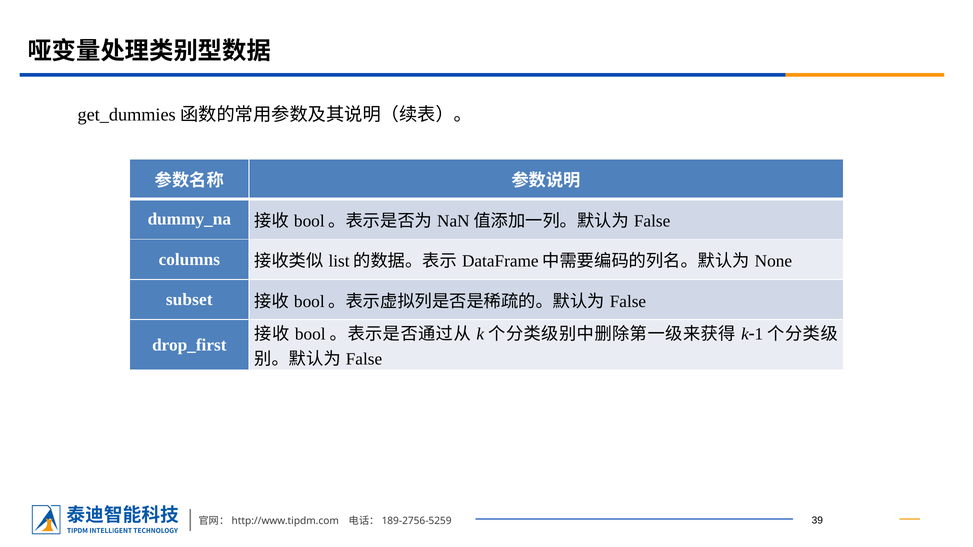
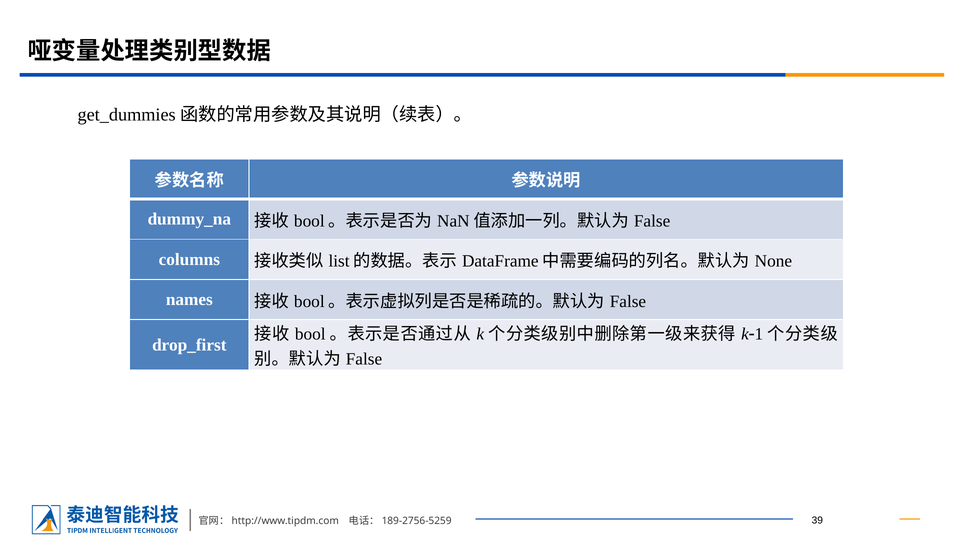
subset: subset -> names (189, 300)
